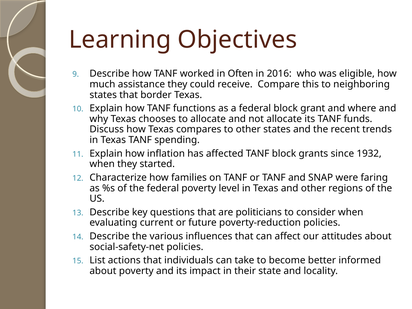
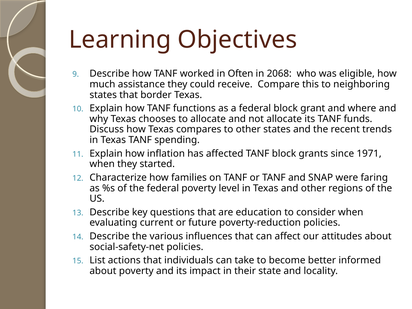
2016: 2016 -> 2068 (279, 74)
1932: 1932 -> 1971 (369, 154)
politicians: politicians -> education (259, 212)
